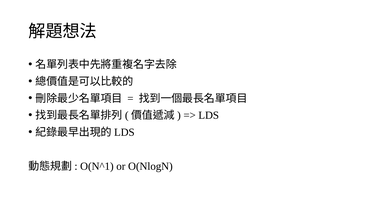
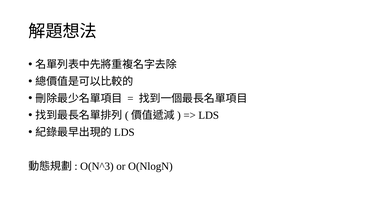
O(N^1: O(N^1 -> O(N^3 (97, 166)
